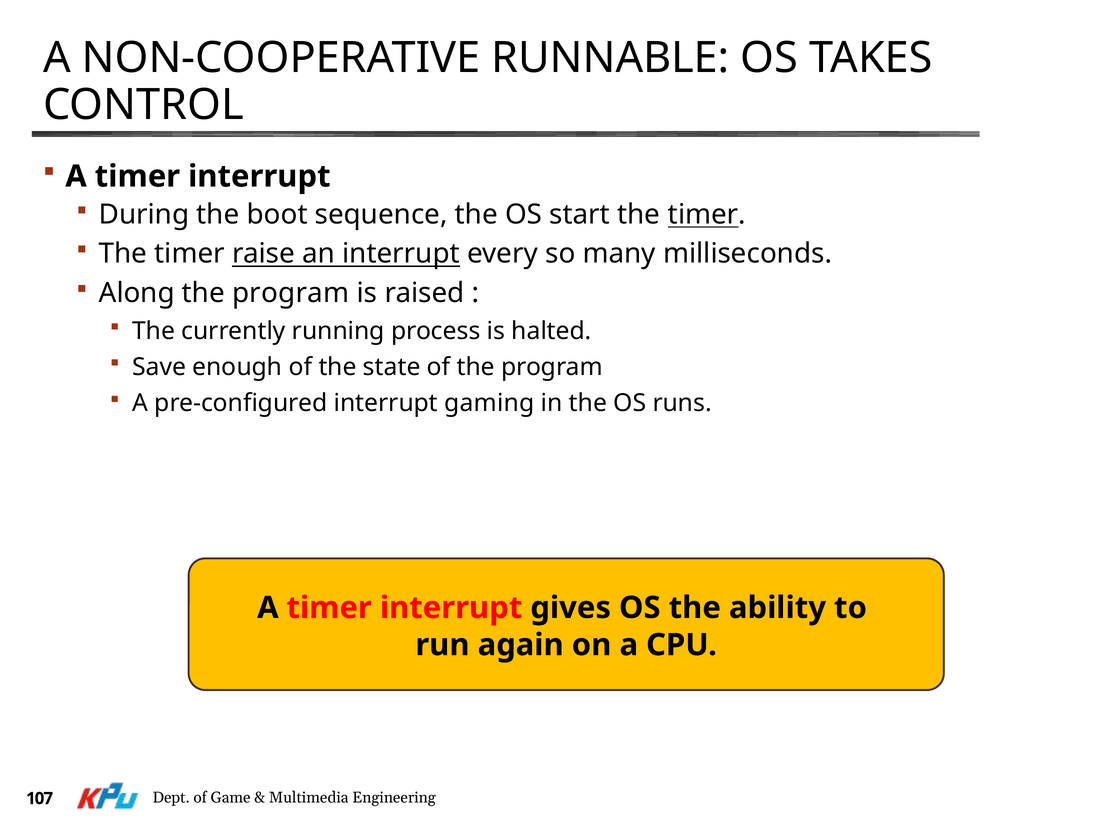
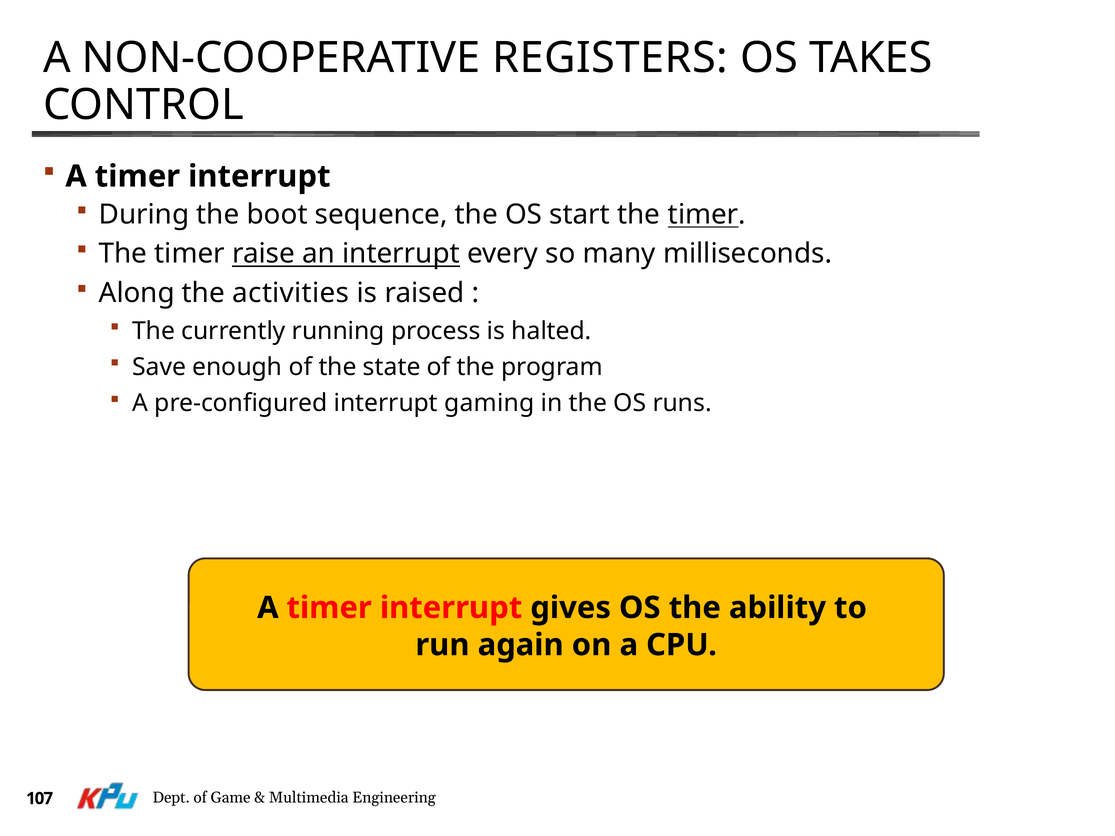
RUNNABLE: RUNNABLE -> REGISTERS (610, 58)
program: program -> activities (291, 293)
